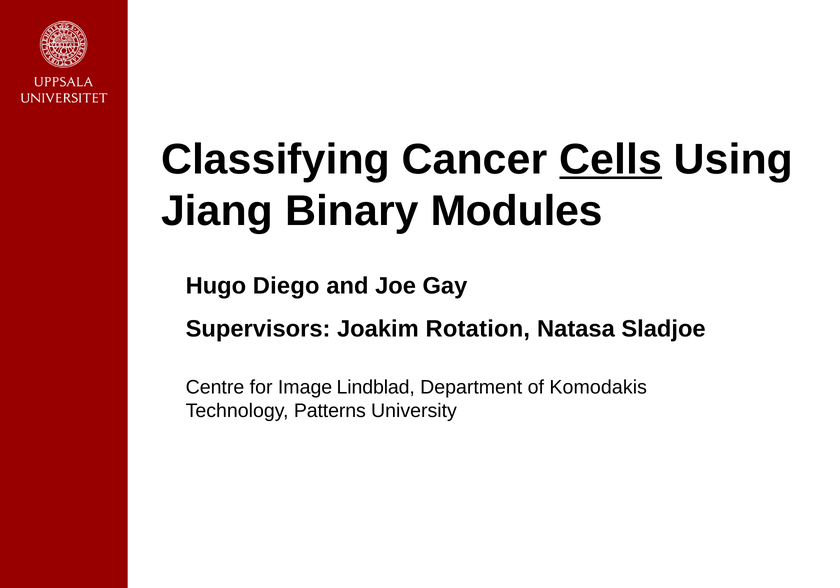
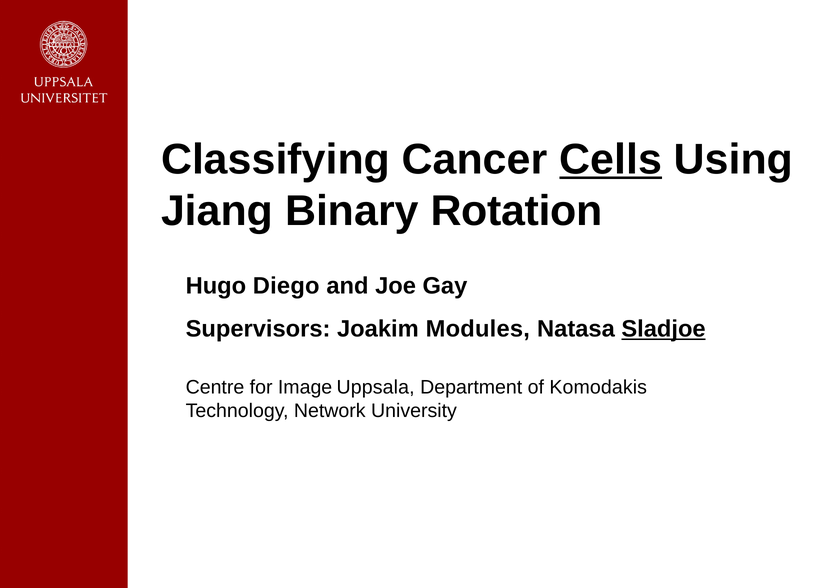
Modules: Modules -> Rotation (517, 211)
Rotation: Rotation -> Modules (478, 329)
Sladjoe underline: none -> present (664, 329)
Lindblad: Lindblad -> Uppsala (376, 388)
Patterns: Patterns -> Network (330, 411)
